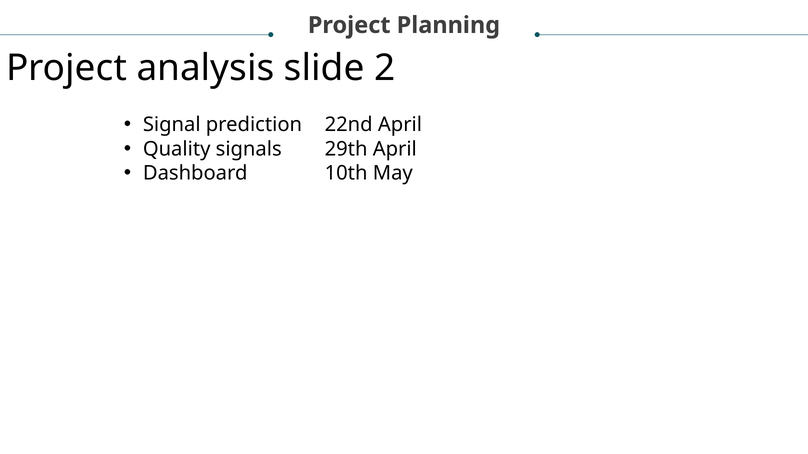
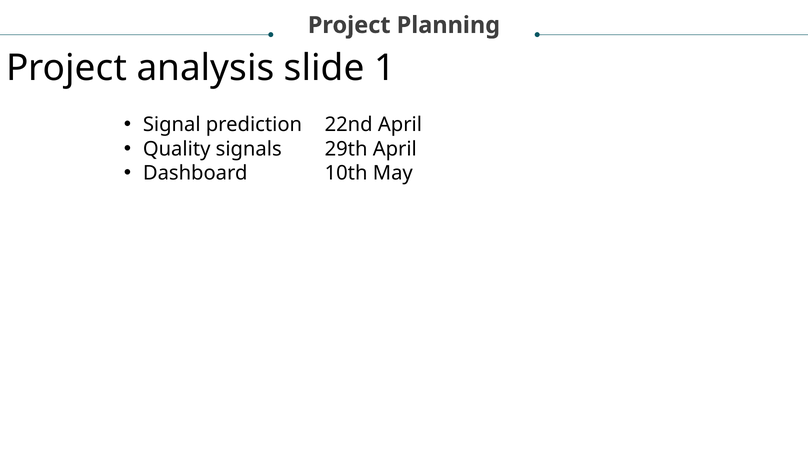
2: 2 -> 1 (385, 68)
